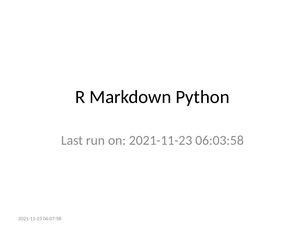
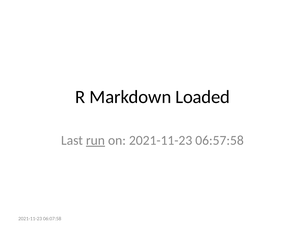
Python: Python -> Loaded (203, 97)
run underline: none -> present (95, 140)
06:03:58: 06:03:58 -> 06:57:58 (220, 140)
